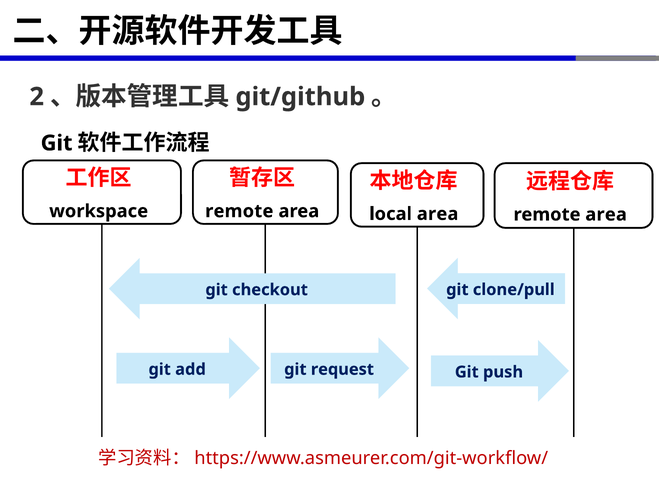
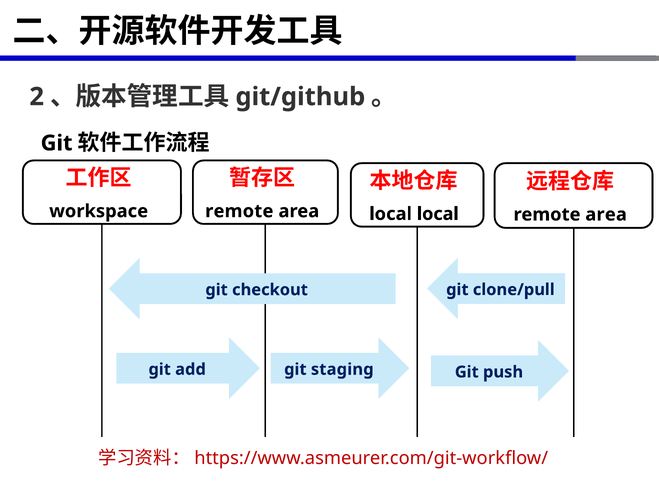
local area: area -> local (438, 214)
request: request -> staging (342, 370)
